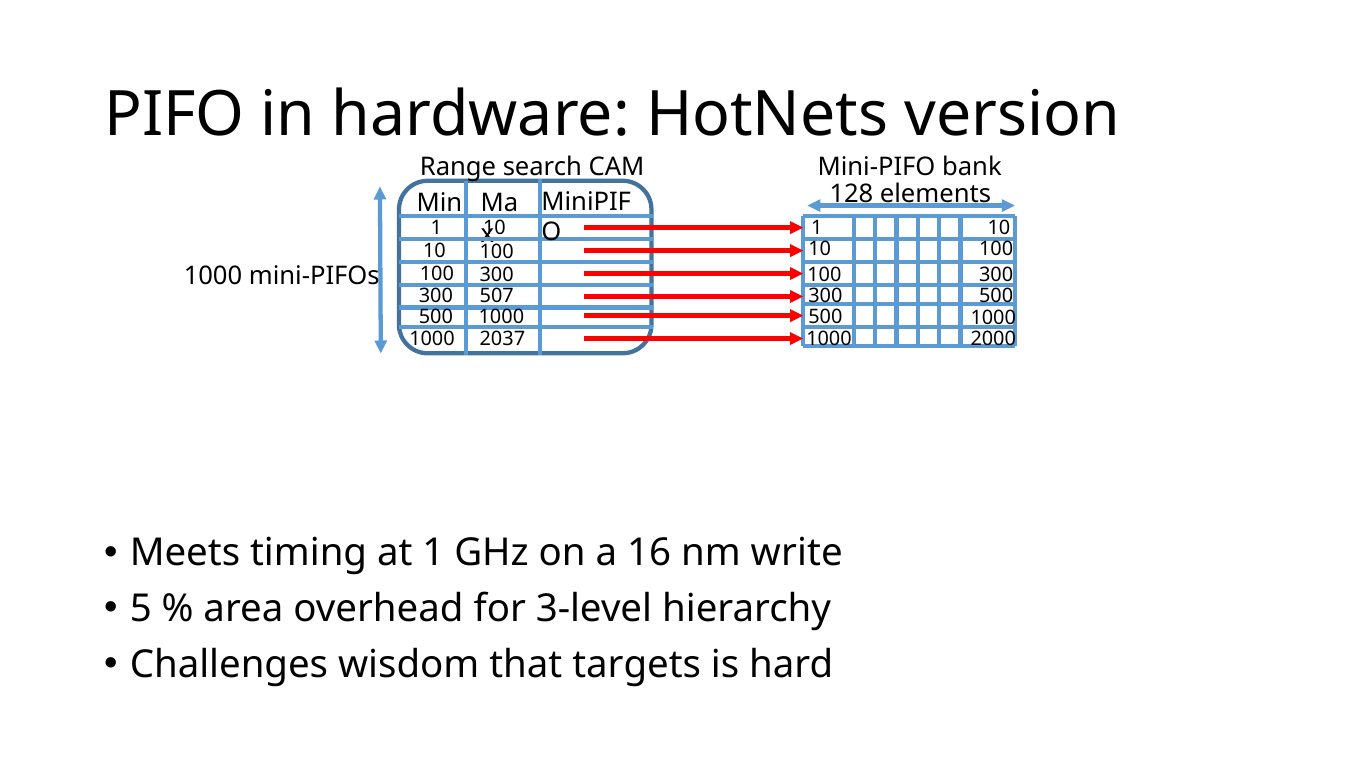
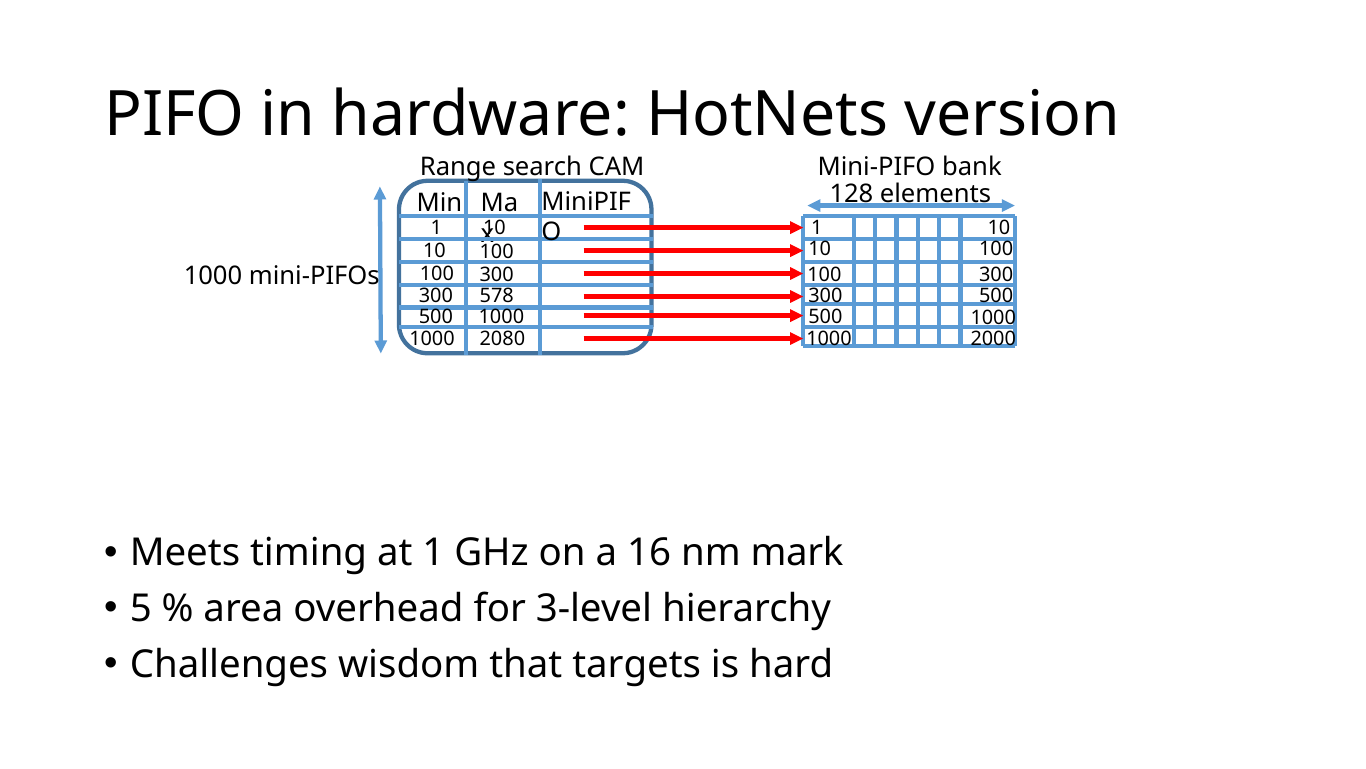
507: 507 -> 578 (497, 296)
2037: 2037 -> 2080 (502, 339)
write: write -> mark (797, 553)
